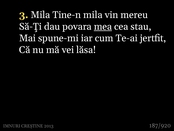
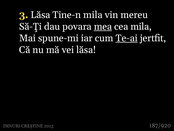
3 Mila: Mila -> Lăsa (40, 15)
cea stau: stau -> mila (141, 26)
Te-ai underline: none -> present (127, 38)
